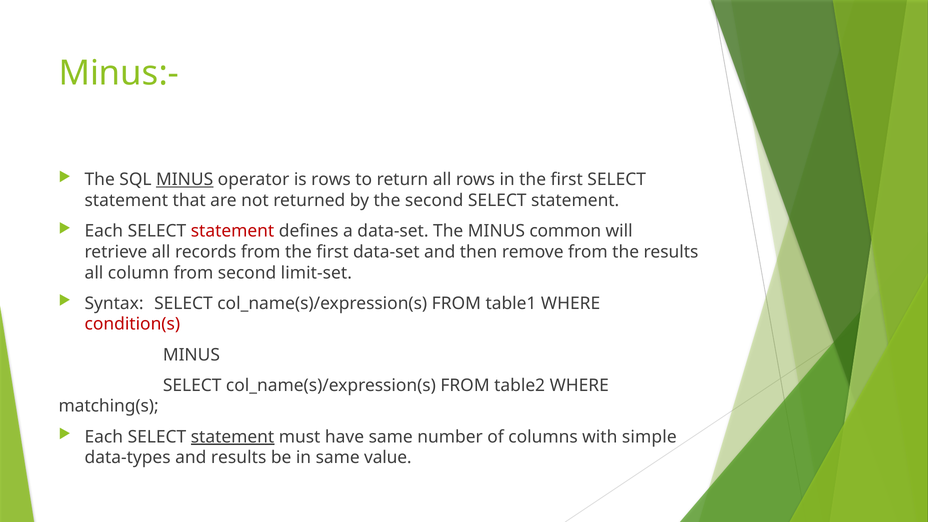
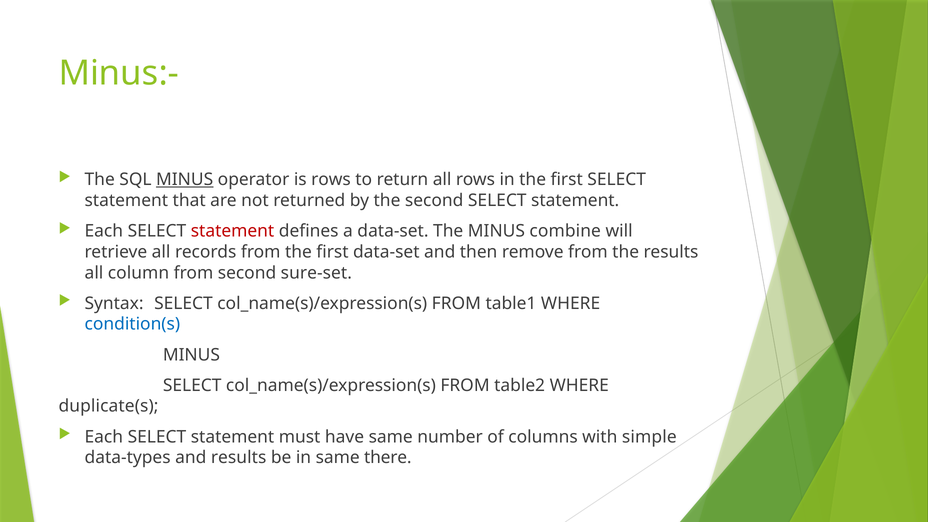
common: common -> combine (565, 231)
limit-set: limit-set -> sure-set (316, 273)
condition(s colour: red -> blue (132, 324)
matching(s: matching(s -> duplicate(s (109, 406)
statement underline: present -> none (233, 437)
value: value -> there (388, 458)
